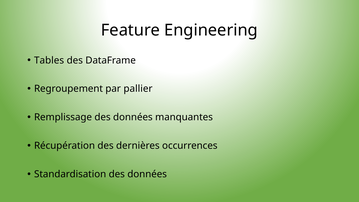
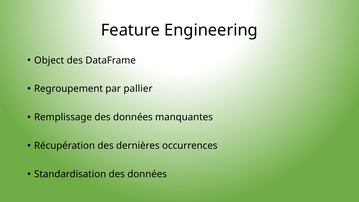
Tables: Tables -> Object (49, 60)
